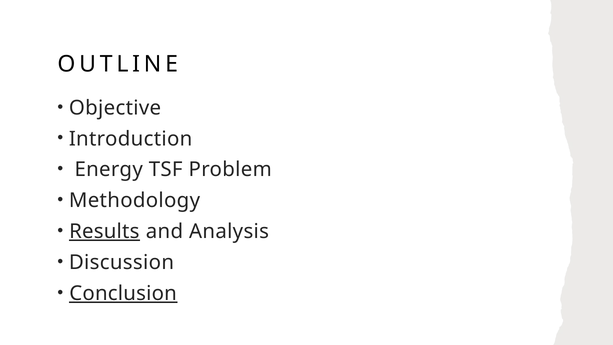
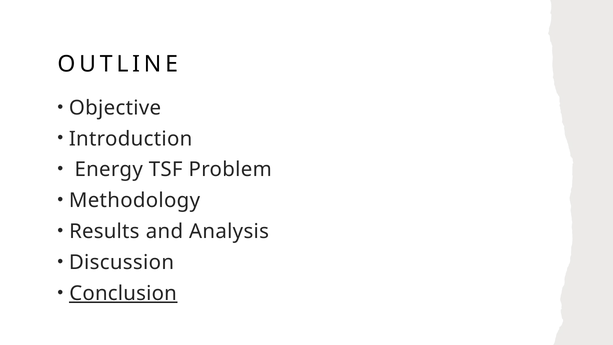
Results underline: present -> none (104, 231)
